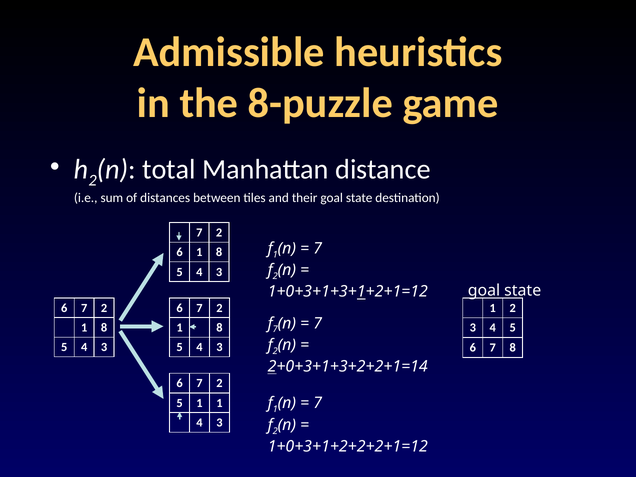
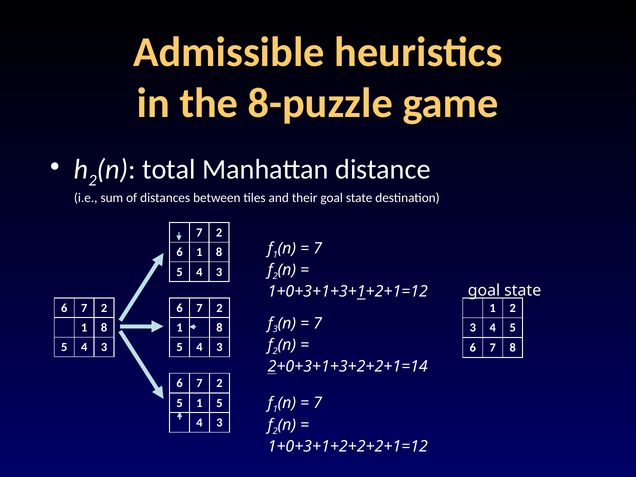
7: 7 -> 3 (275, 329)
1 1: 1 -> 5 (219, 403)
